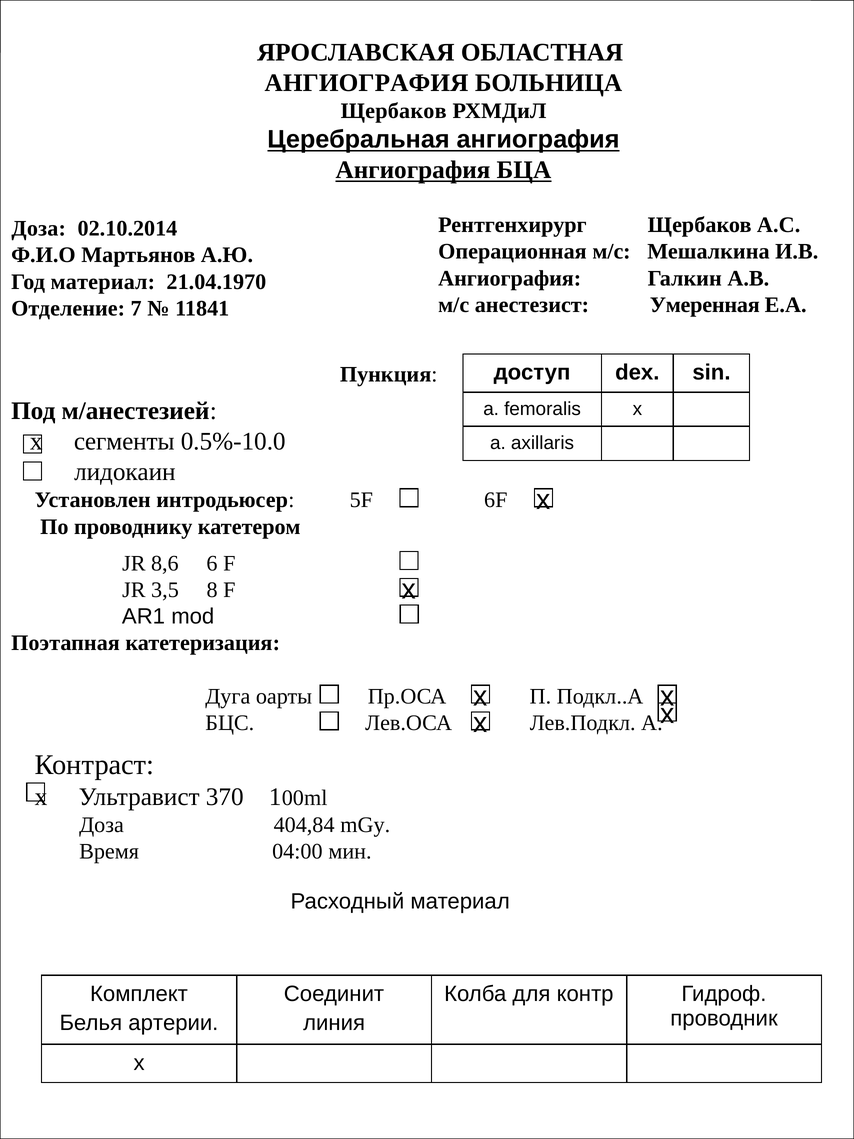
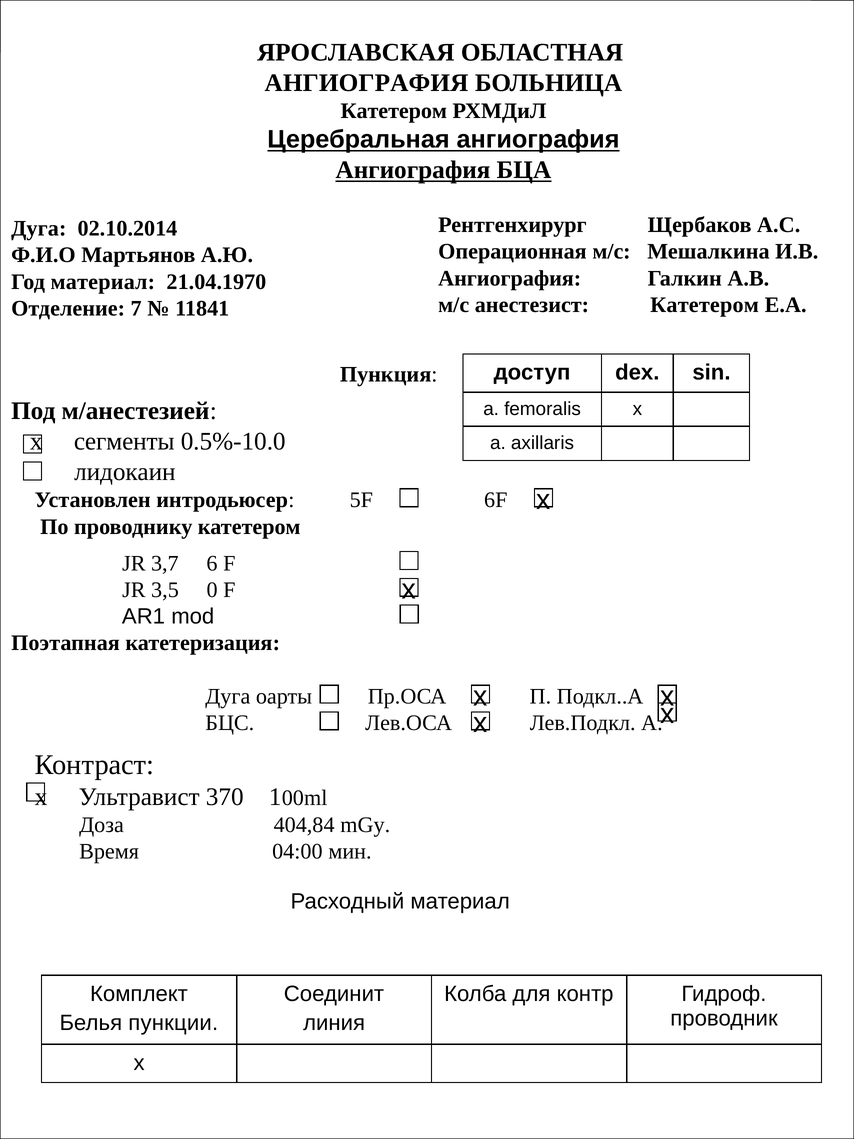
Щербаков: Щербаков -> Катетером (394, 111)
Доза: Доза -> Дуга (39, 228)
анестезист Умеренная: Умеренная -> Катетером (705, 305)
8,6: 8,6 -> 3,7 (165, 563)
8: 8 -> 0 (212, 590)
артерии: артерии -> пункции (173, 1023)
